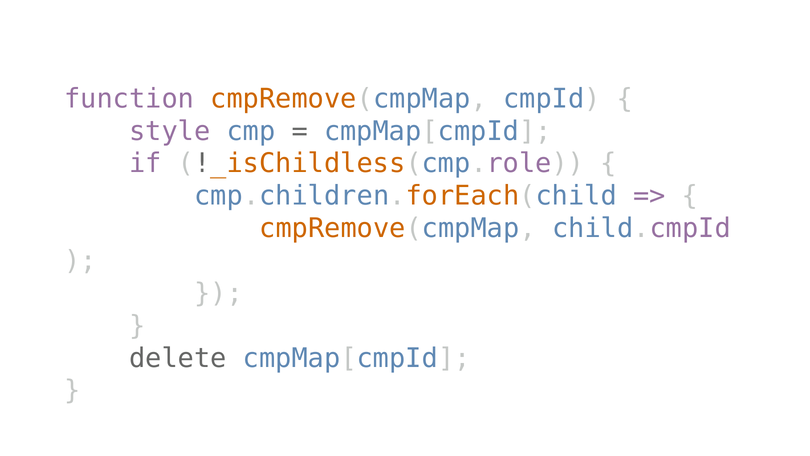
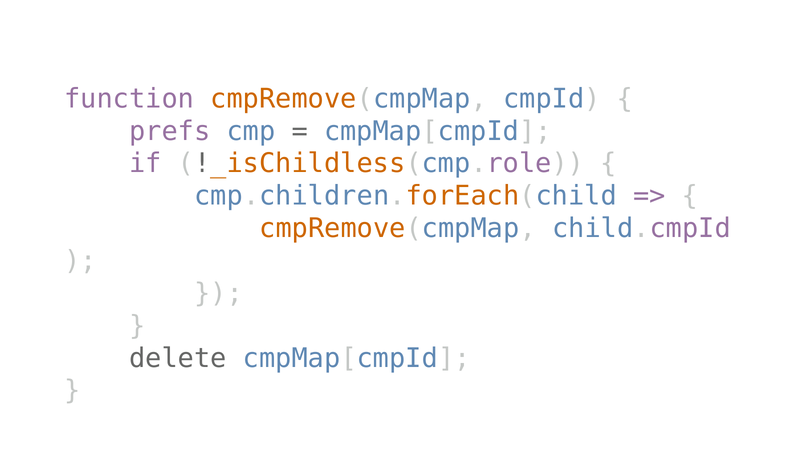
style: style -> prefs (170, 131)
